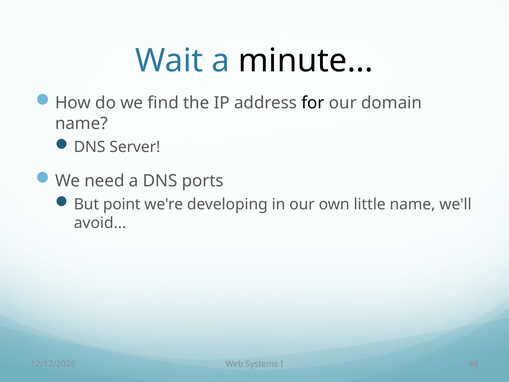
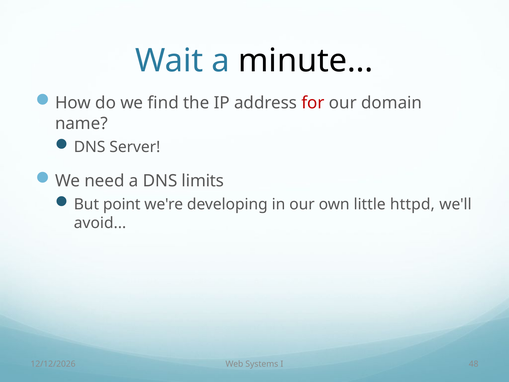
for colour: black -> red (313, 103)
ports: ports -> limits (203, 181)
little name: name -> httpd (412, 204)
